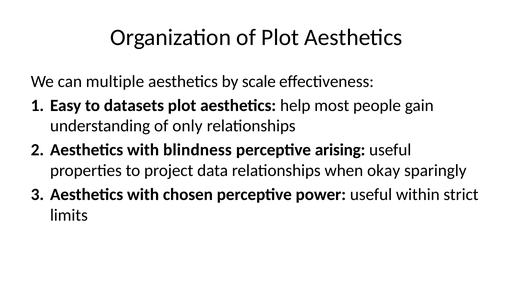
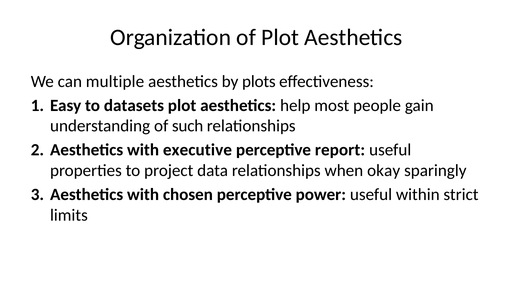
scale: scale -> plots (259, 81)
only: only -> such (188, 126)
blindness: blindness -> executive (197, 150)
arising: arising -> report (340, 150)
